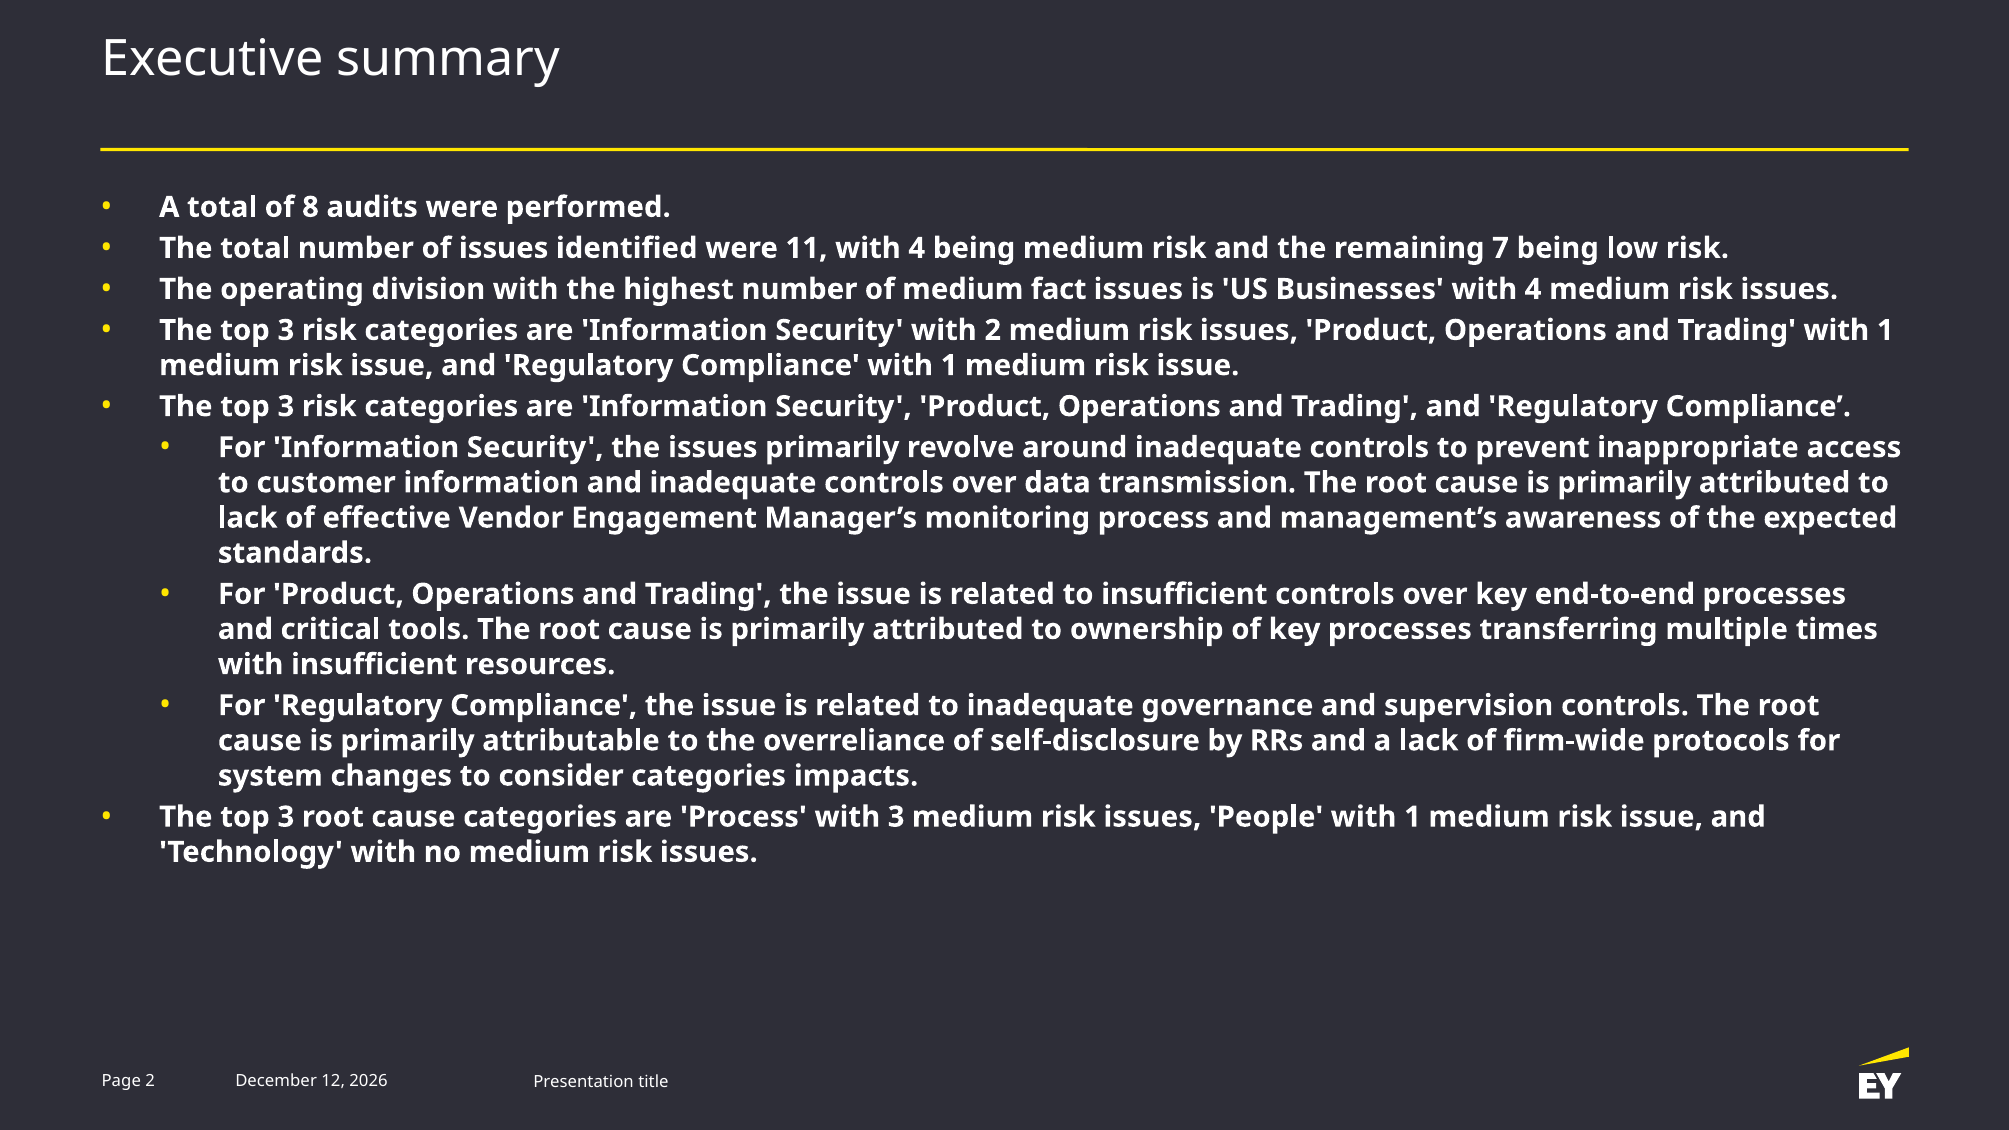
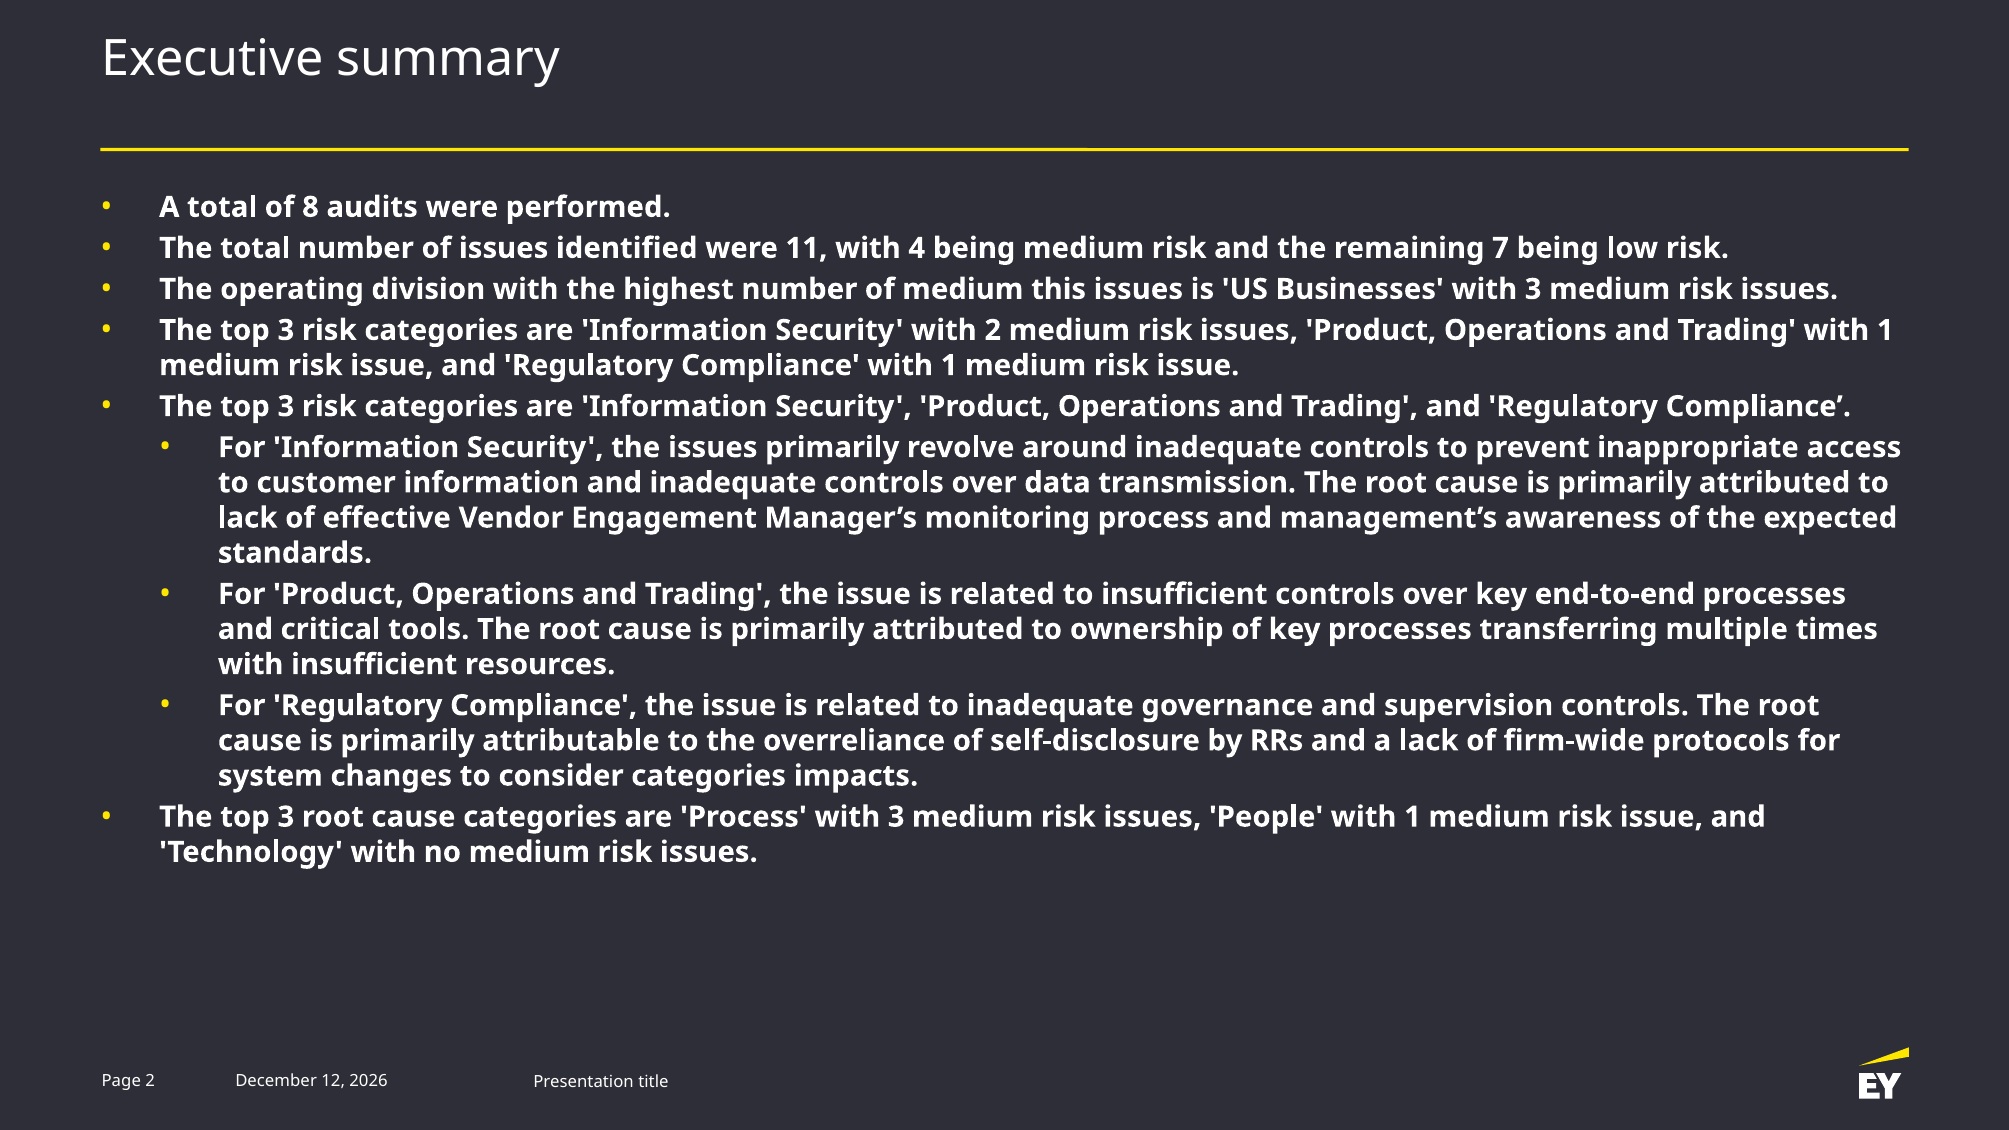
fact: fact -> this (1059, 289)
Businesses with 4: 4 -> 3 (1533, 289)
